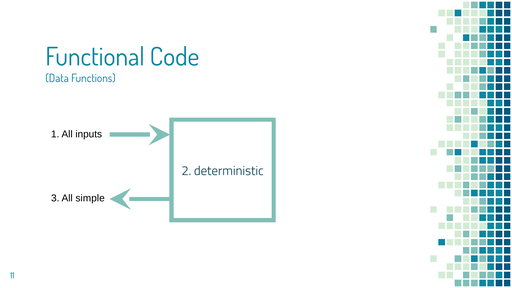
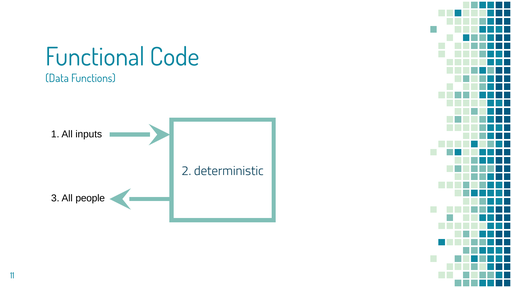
simple: simple -> people (90, 198)
